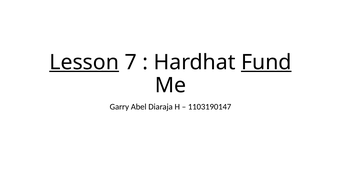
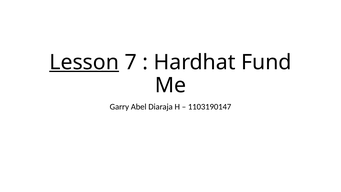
Fund underline: present -> none (266, 62)
